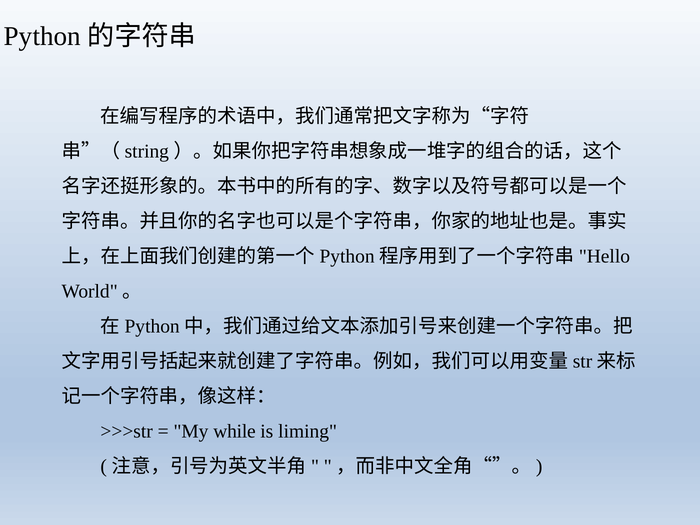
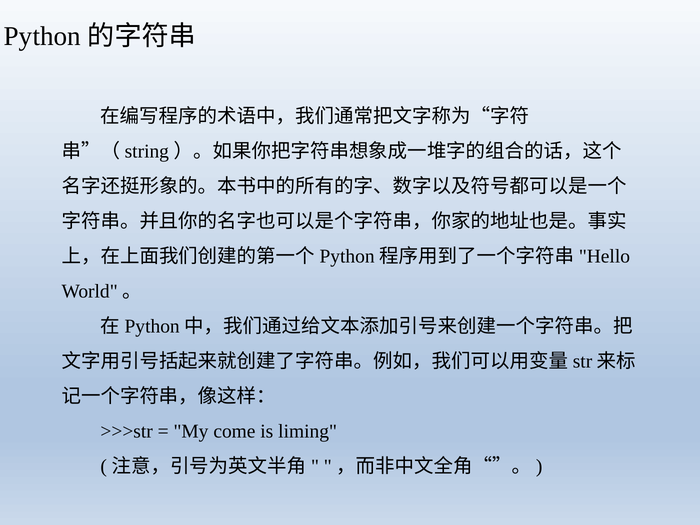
while: while -> come (234, 431)
